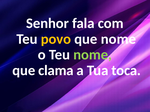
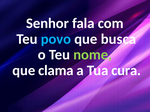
povo colour: yellow -> light blue (56, 39)
que nome: nome -> busca (118, 39)
toca: toca -> cura (126, 71)
